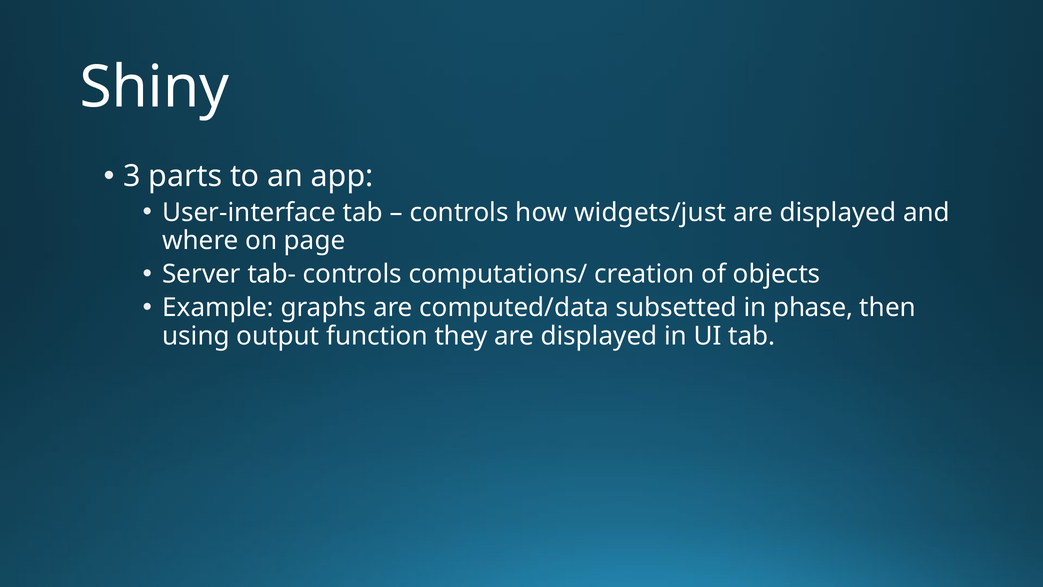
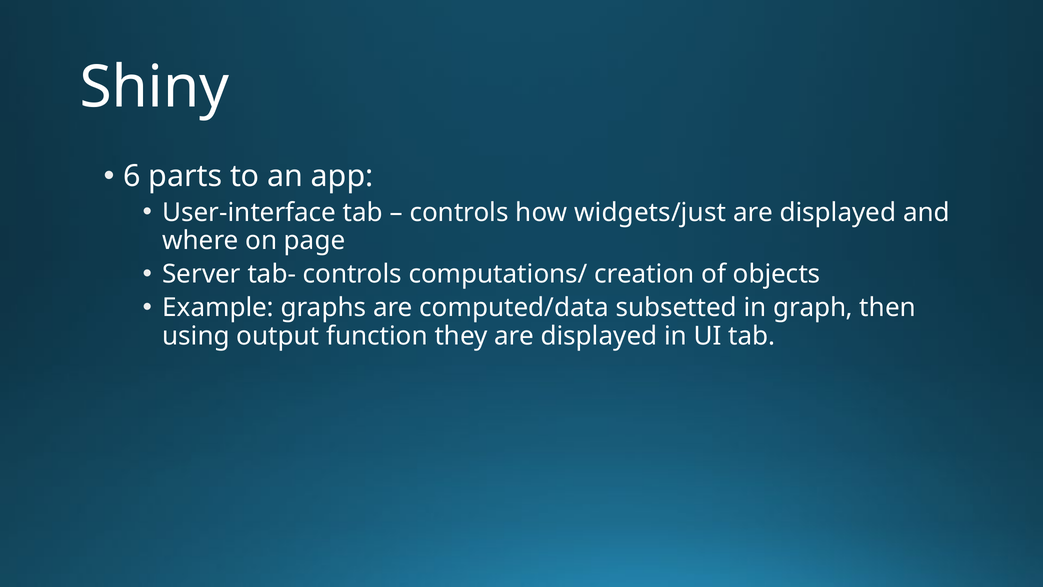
3: 3 -> 6 (132, 176)
phase: phase -> graph (813, 308)
